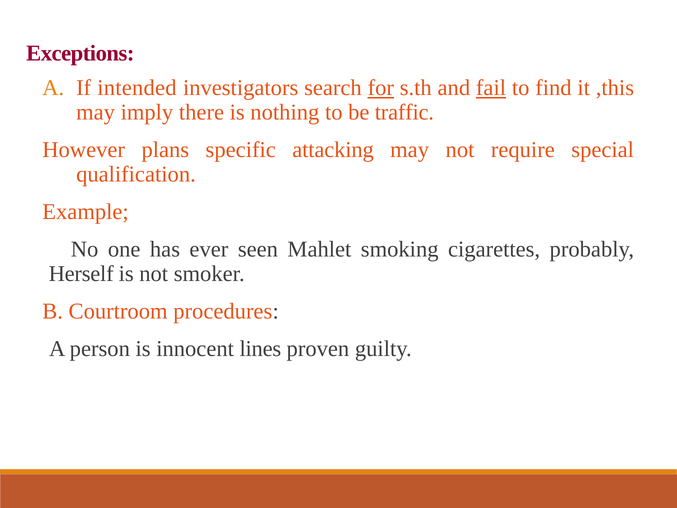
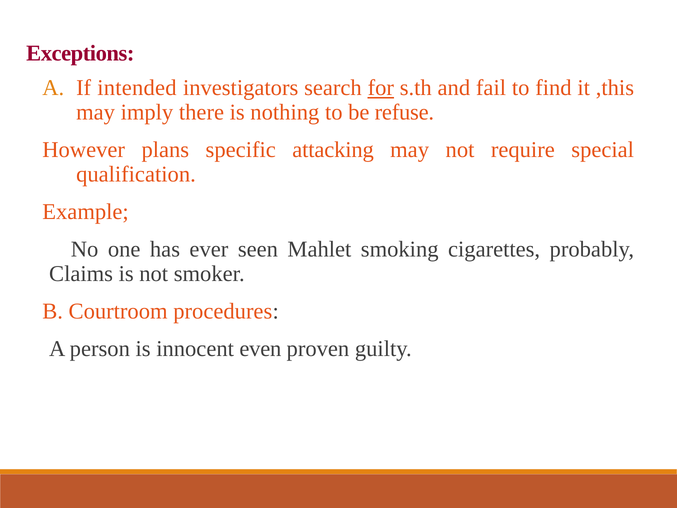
fail underline: present -> none (491, 88)
traffic: traffic -> refuse (404, 112)
Herself: Herself -> Claims (81, 274)
lines: lines -> even (260, 349)
